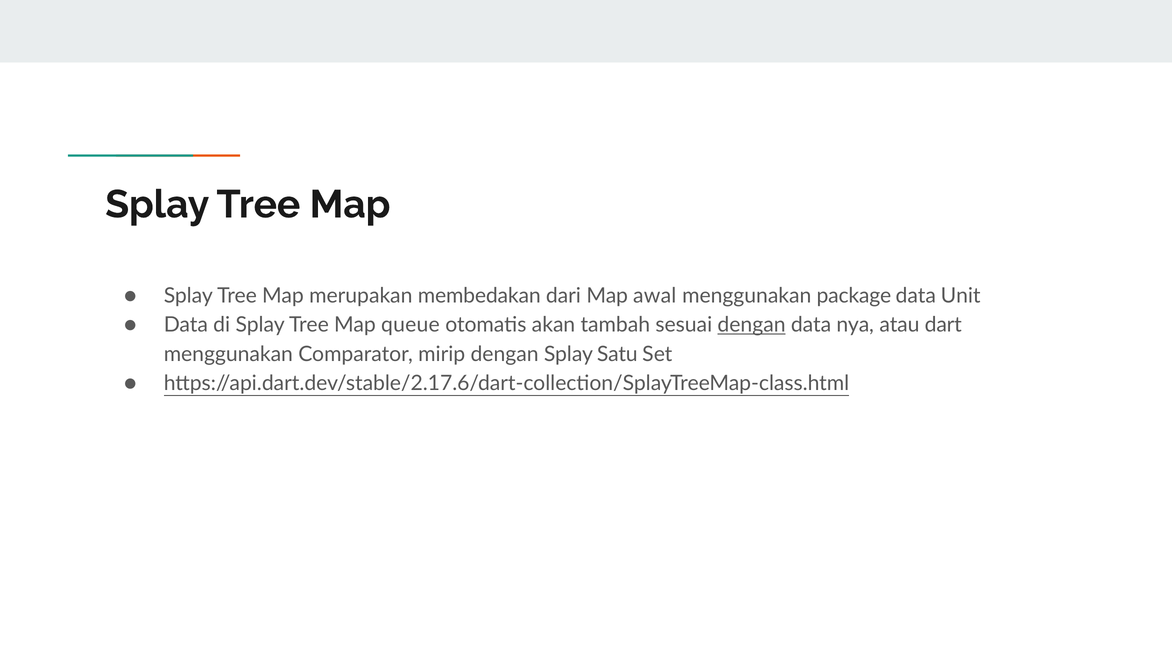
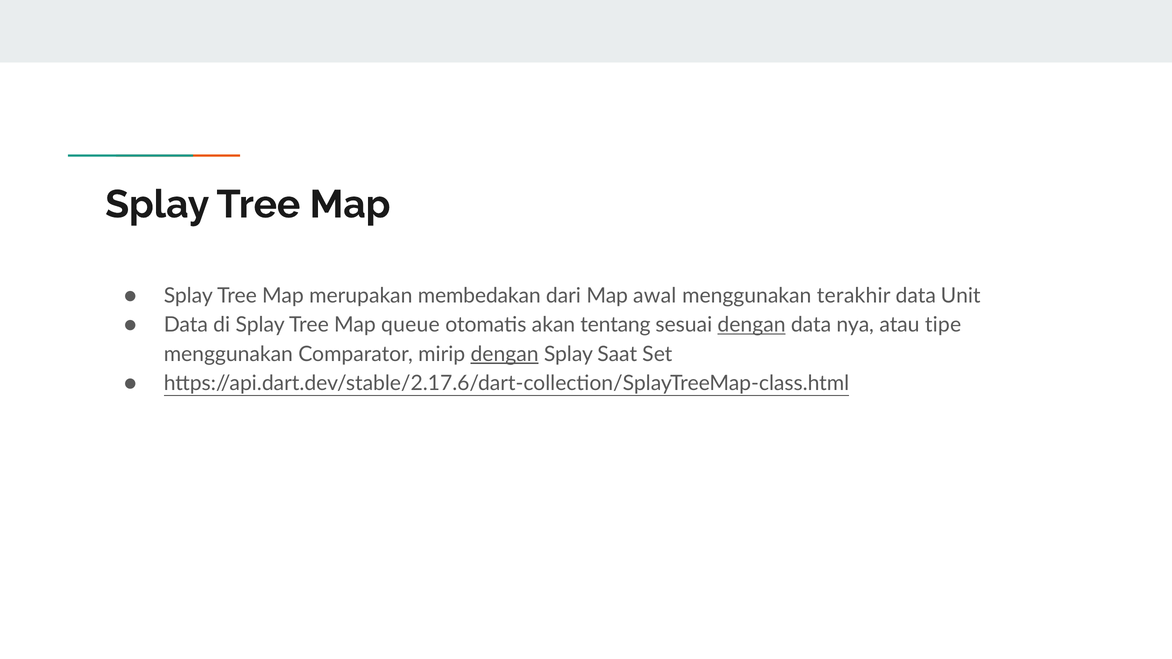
package: package -> terakhir (854, 296)
tambah: tambah -> tentang (615, 325)
dart: dart -> tipe (943, 325)
dengan underline: none -> present (505, 354)
Satu: Satu -> Saat (617, 354)
